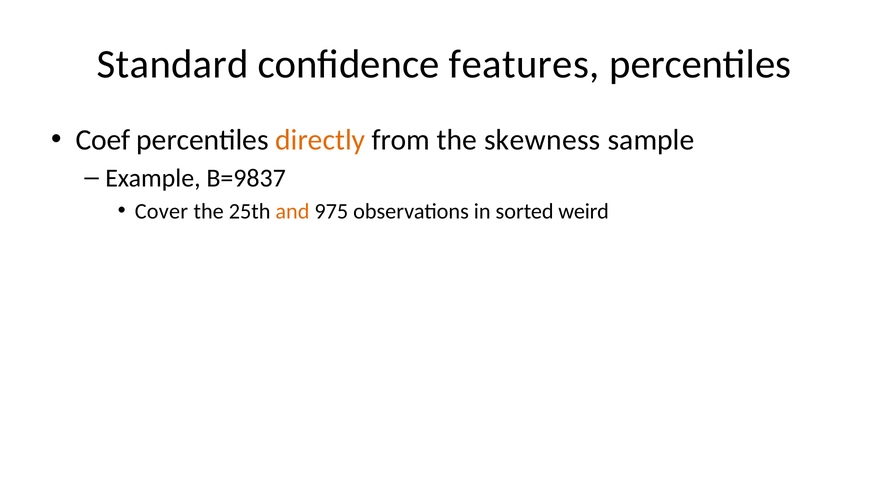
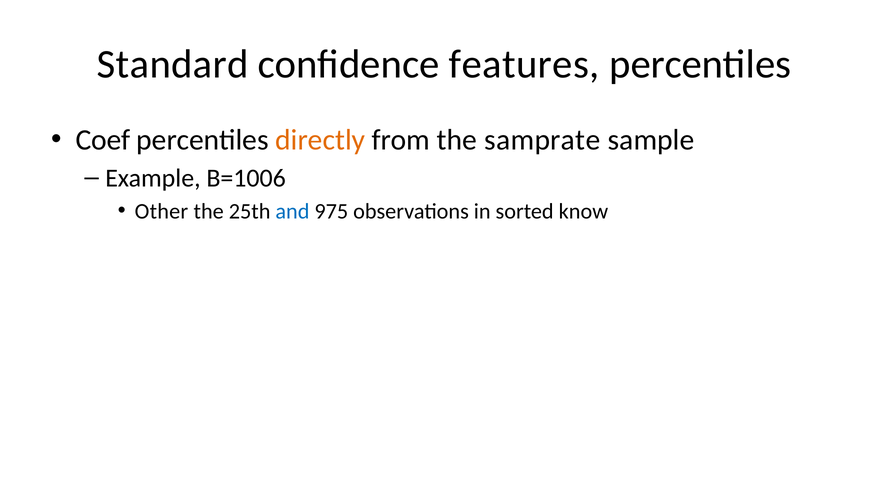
skewness: skewness -> samprate (542, 140)
B=9837: B=9837 -> B=1006 (246, 178)
Cover: Cover -> Other (161, 211)
and colour: orange -> blue (292, 211)
weird: weird -> know (583, 211)
